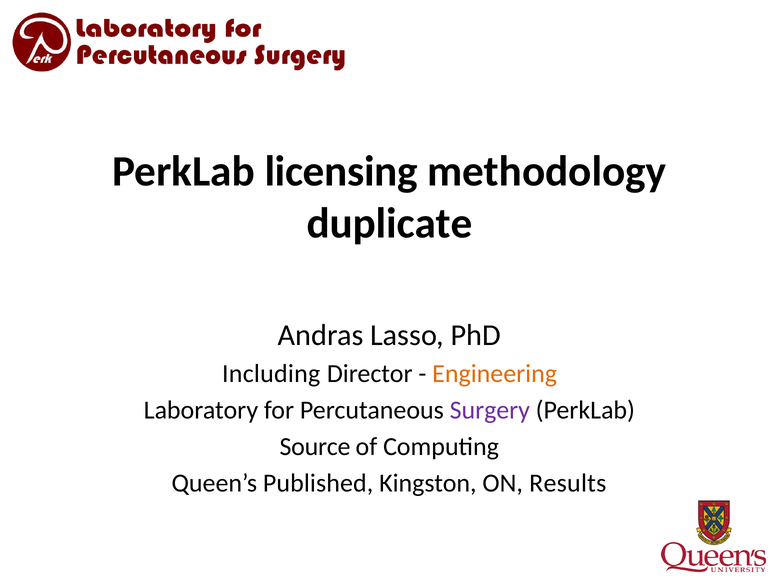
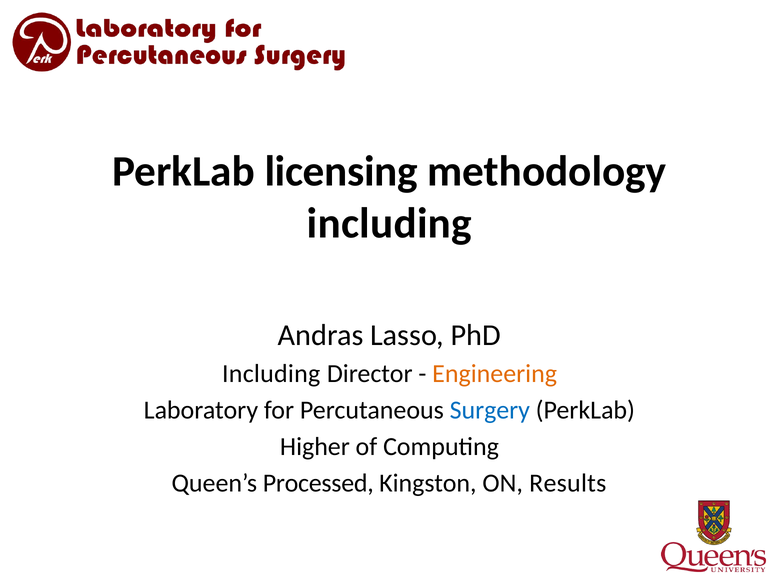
duplicate: duplicate -> including (389, 223)
Surgery colour: purple -> blue (490, 410)
Source: Source -> Higher (315, 446)
Published: Published -> Processed (318, 482)
